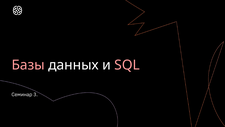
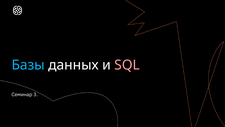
Базы colour: pink -> light blue (28, 65)
